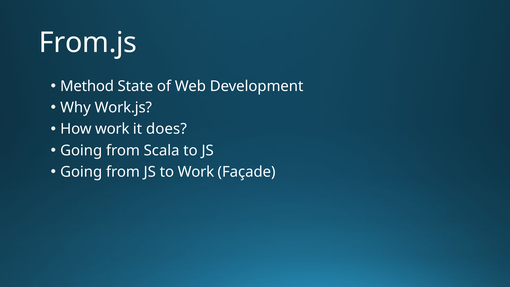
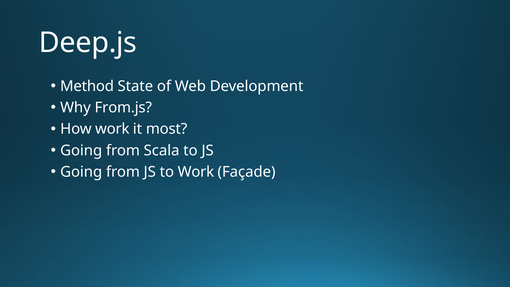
From.js: From.js -> Deep.js (88, 43)
Work.js: Work.js -> From.js (123, 108)
does: does -> most (167, 129)
